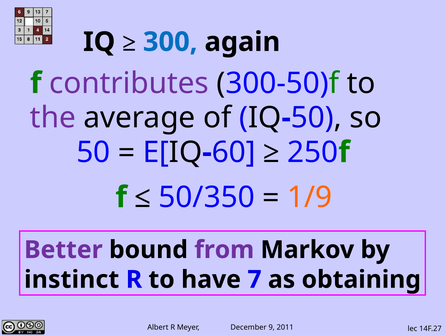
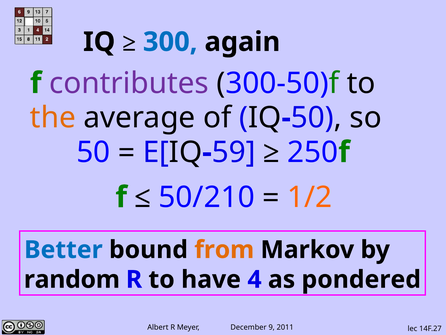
the colour: purple -> orange (53, 118)
60: 60 -> 59 (234, 152)
50/350: 50/350 -> 50/210 (207, 197)
1/9: 1/9 -> 1/2 (310, 197)
Better colour: purple -> blue (63, 249)
from colour: purple -> orange (224, 249)
instinct: instinct -> random (72, 279)
7: 7 -> 4 (255, 279)
obtaining: obtaining -> pondered (361, 279)
